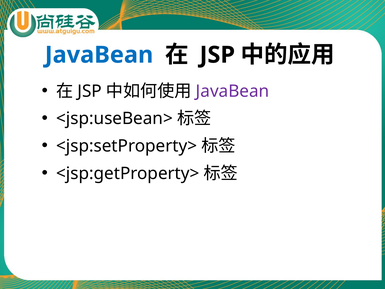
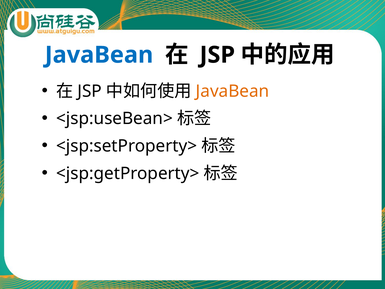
JavaBean colour: purple -> orange (232, 91)
